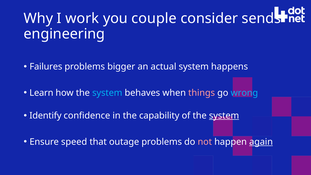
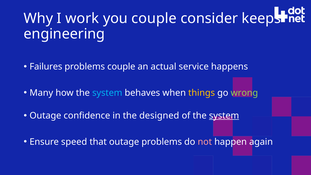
sends: sends -> keeps (261, 18)
problems bigger: bigger -> couple (121, 67)
actual system: system -> service (194, 67)
Learn: Learn -> Many (41, 93)
things colour: pink -> yellow (202, 93)
wrong colour: light blue -> light green (244, 93)
Identify: Identify -> Outage (45, 116)
capability: capability -> designed (159, 116)
again underline: present -> none (261, 142)
